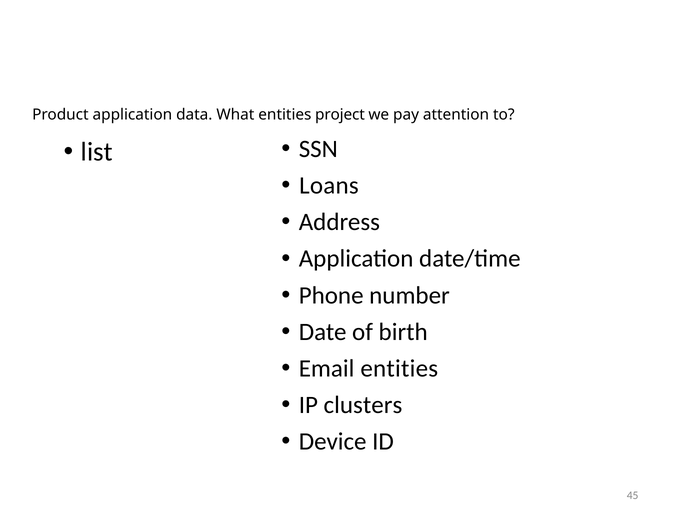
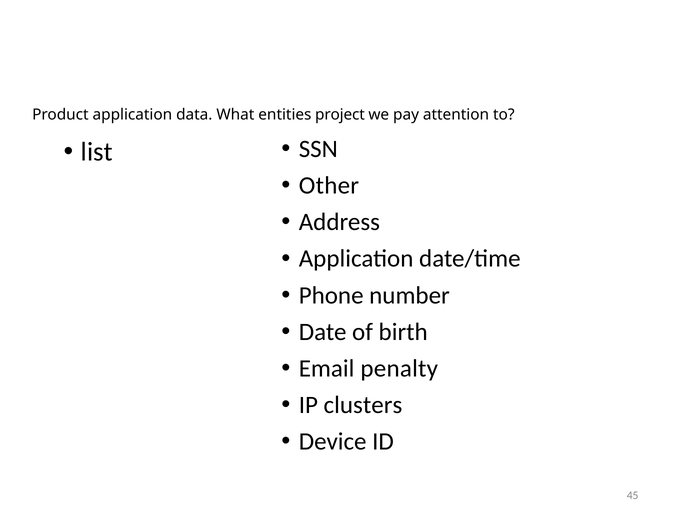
Loans: Loans -> Other (329, 186)
Email entities: entities -> penalty (399, 369)
